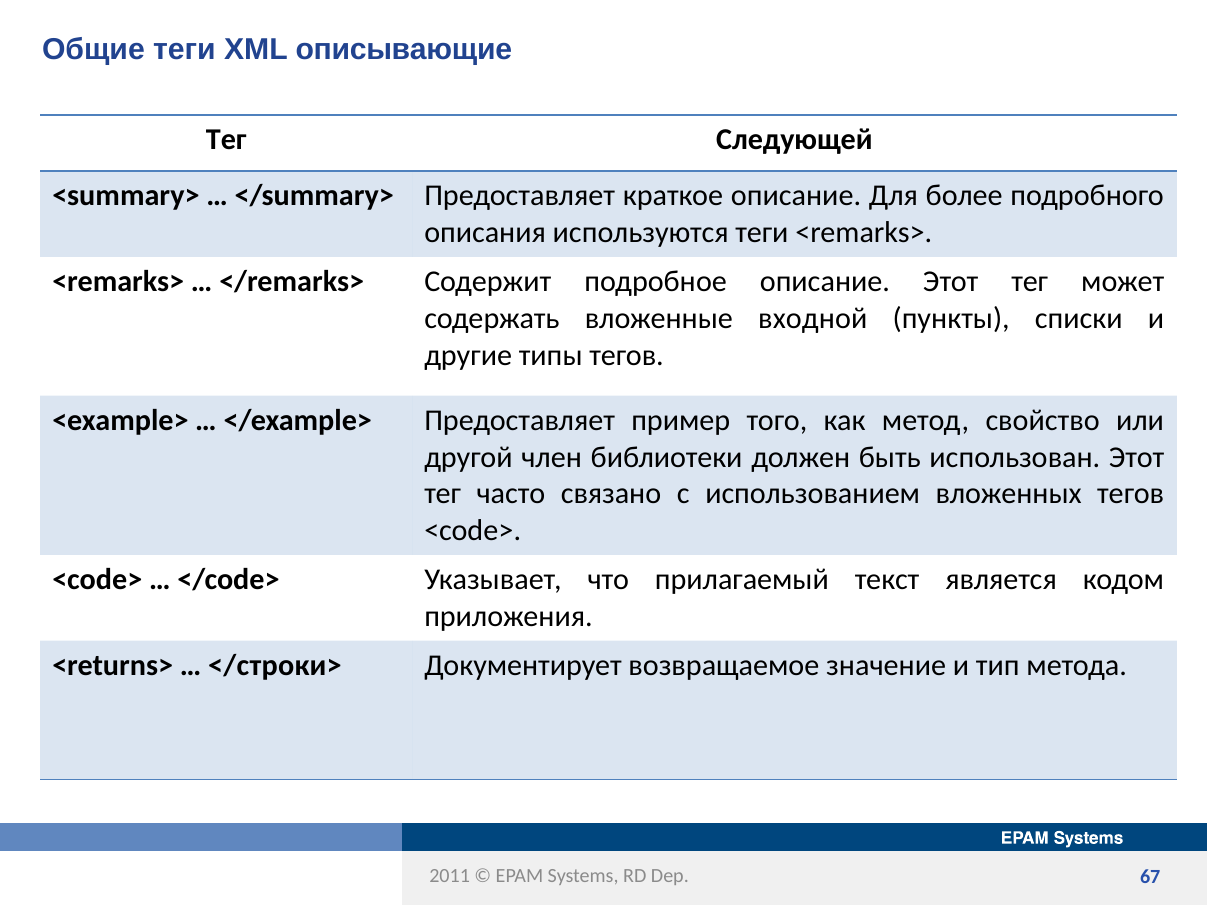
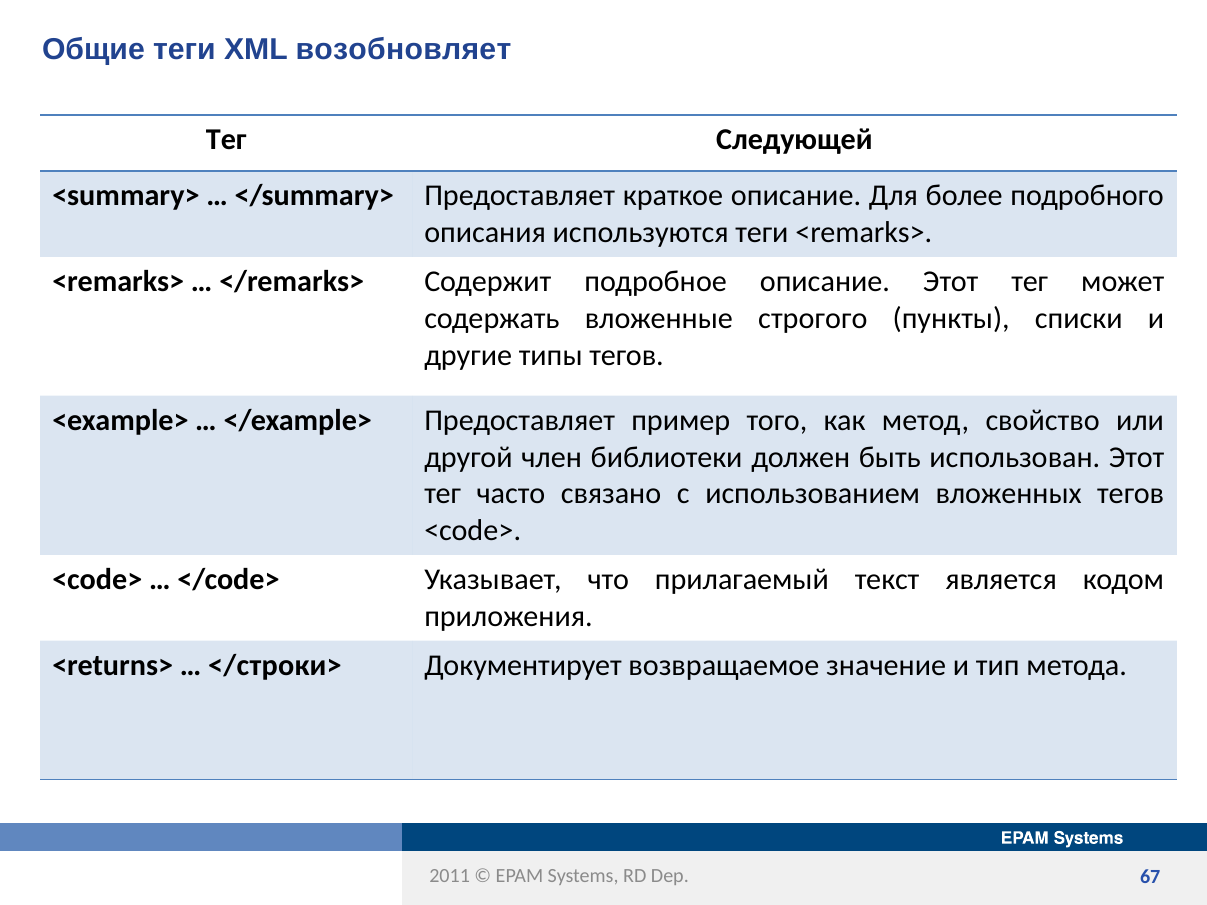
описывающие: описывающие -> возобновляет (403, 50)
входной: входной -> строгого (813, 319)
